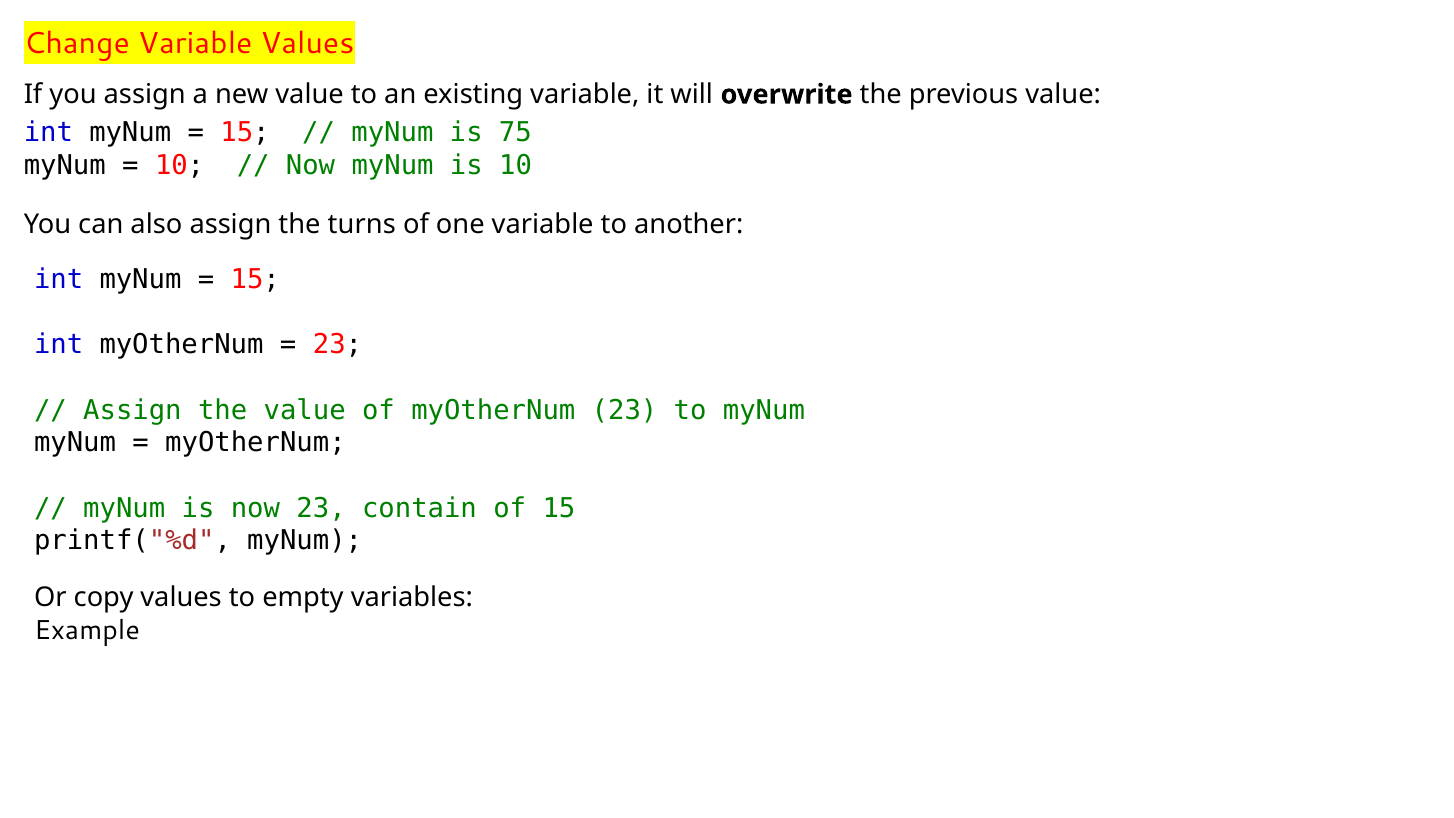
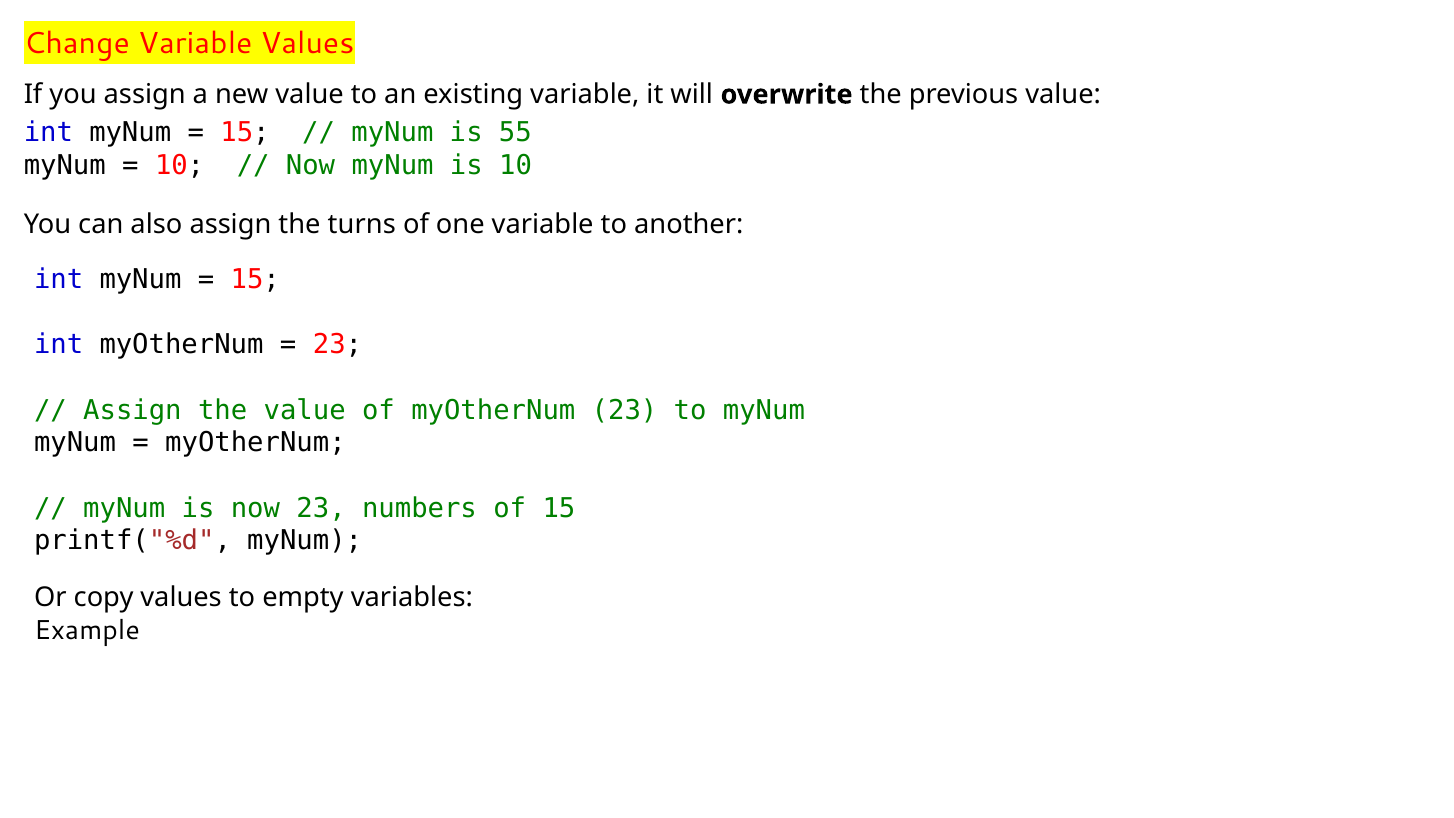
75: 75 -> 55 (515, 133)
contain: contain -> numbers (419, 508)
